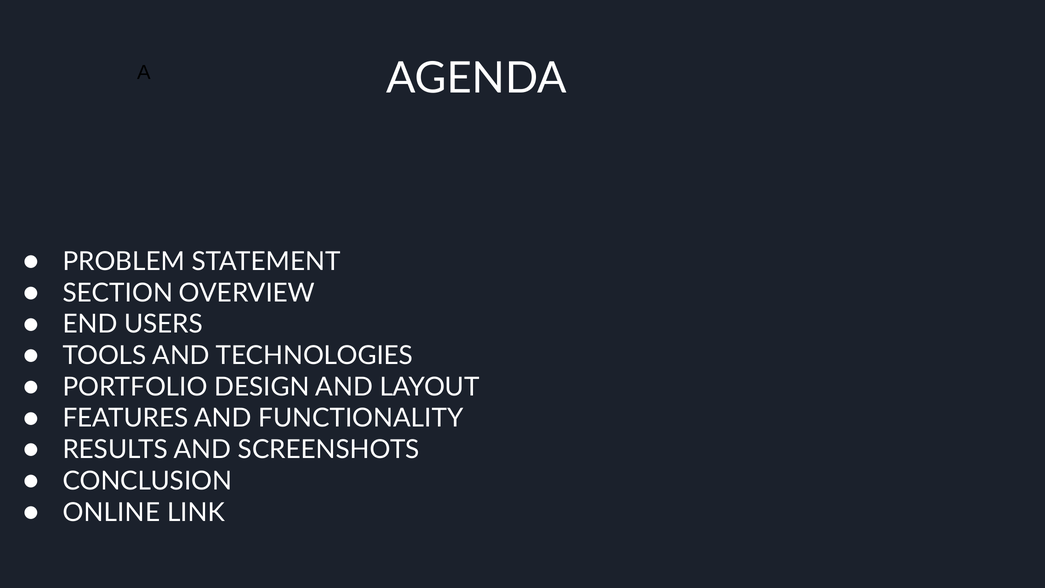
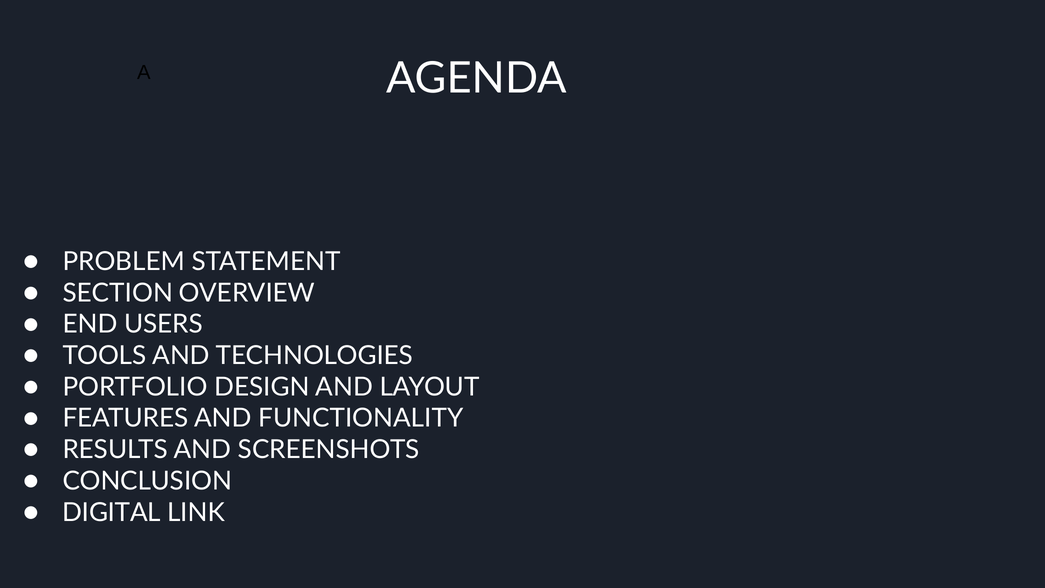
ONLINE: ONLINE -> DIGITAL (112, 512)
